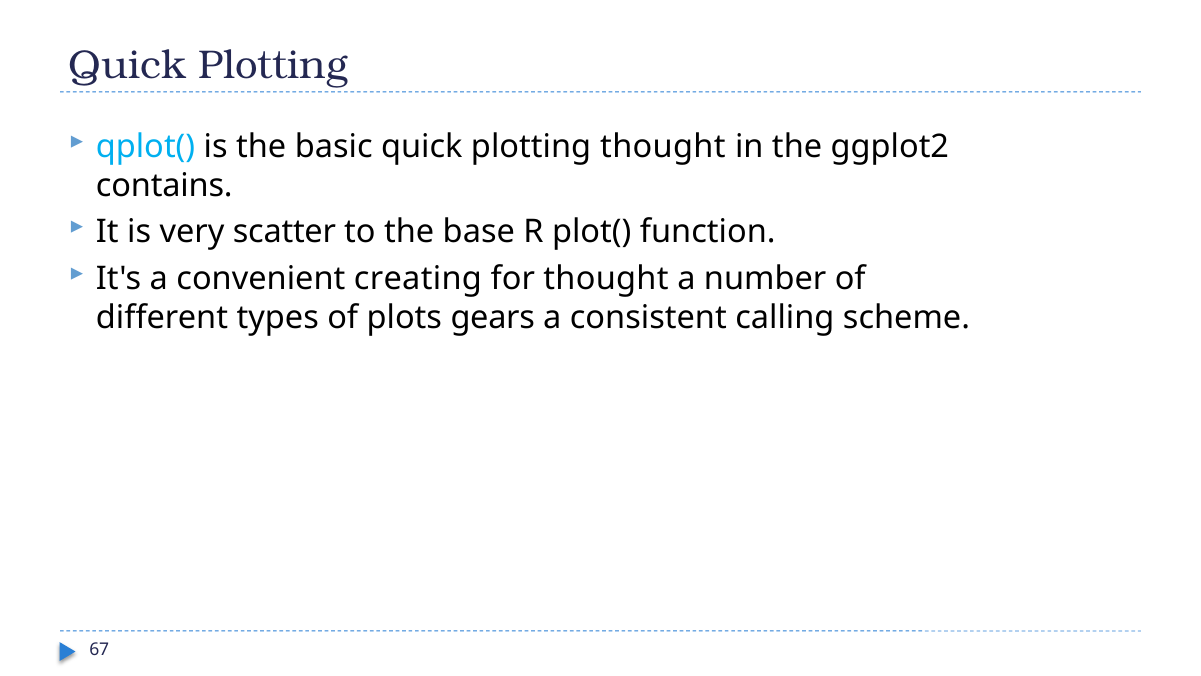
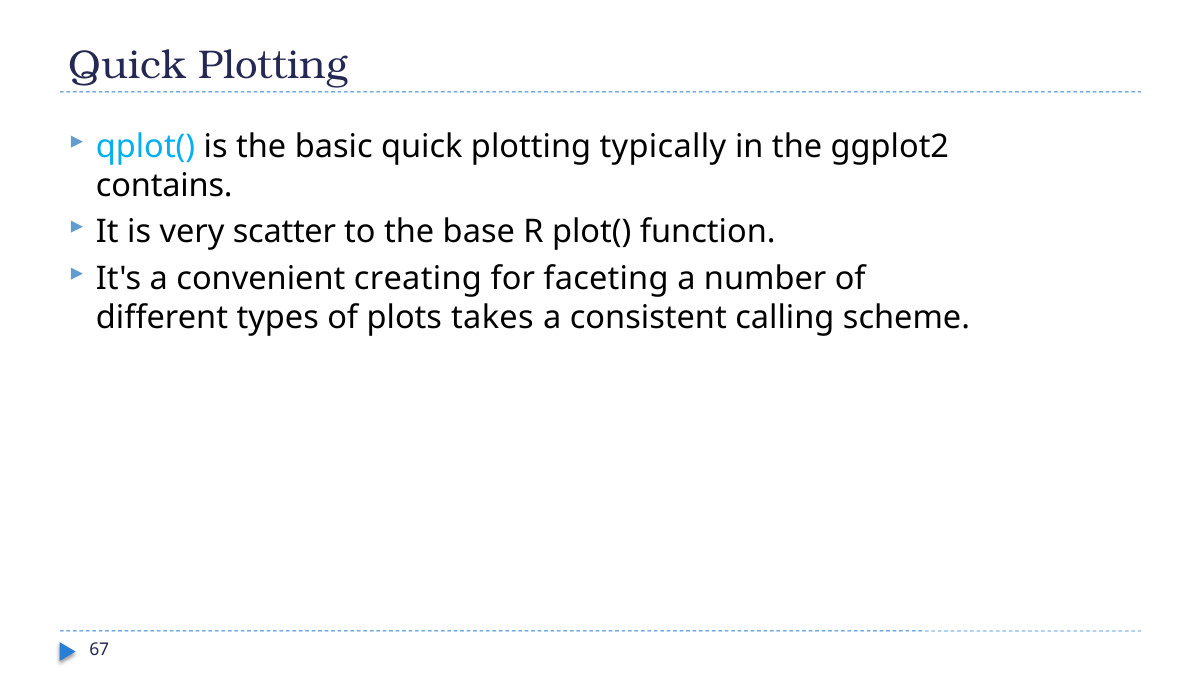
plotting thought: thought -> typically (663, 146)
for thought: thought -> faceting (606, 278)
gears: gears -> takes (492, 317)
